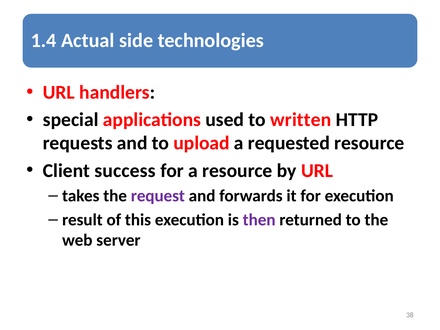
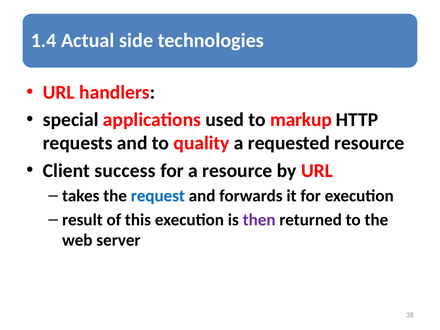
written: written -> markup (301, 120)
upload: upload -> quality (202, 143)
request colour: purple -> blue (158, 196)
